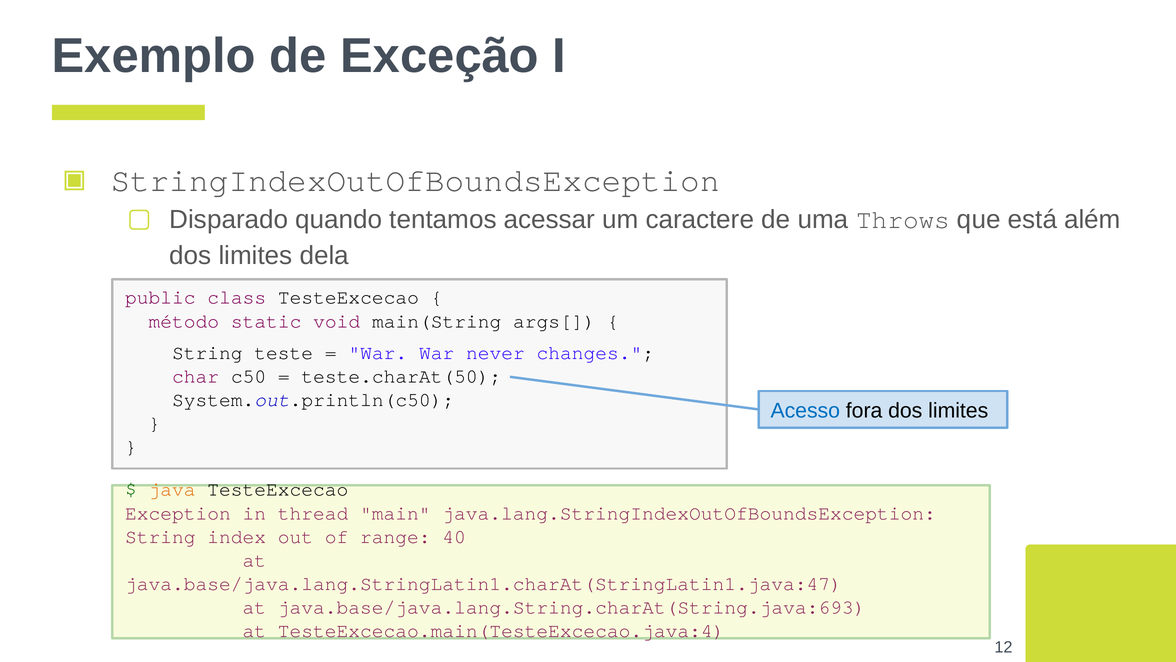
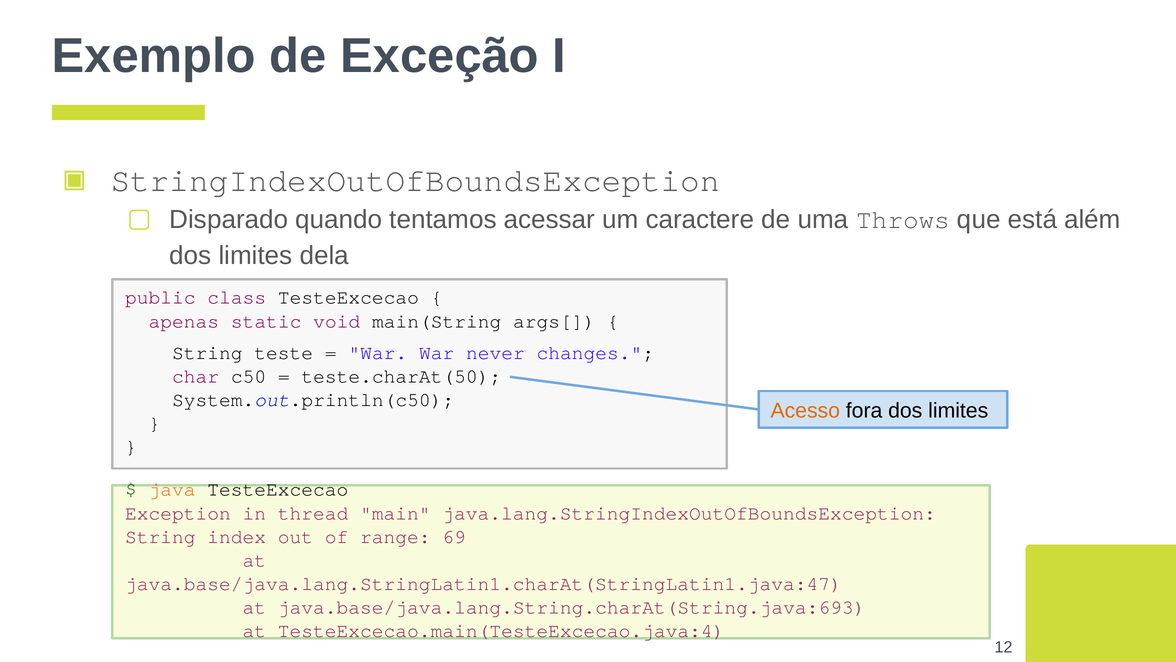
método: método -> apenas (184, 321)
Acesso colour: blue -> orange (805, 411)
40: 40 -> 69 (454, 536)
